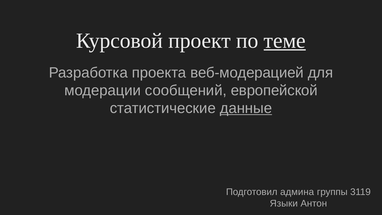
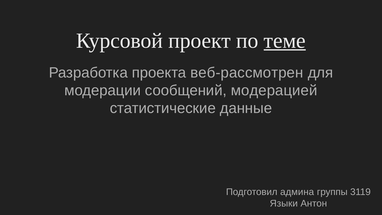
веб-модерацией: веб-модерацией -> веб-рассмотрен (247, 73)
европейской: европейской -> модерацией (274, 90)
данные underline: present -> none (246, 108)
